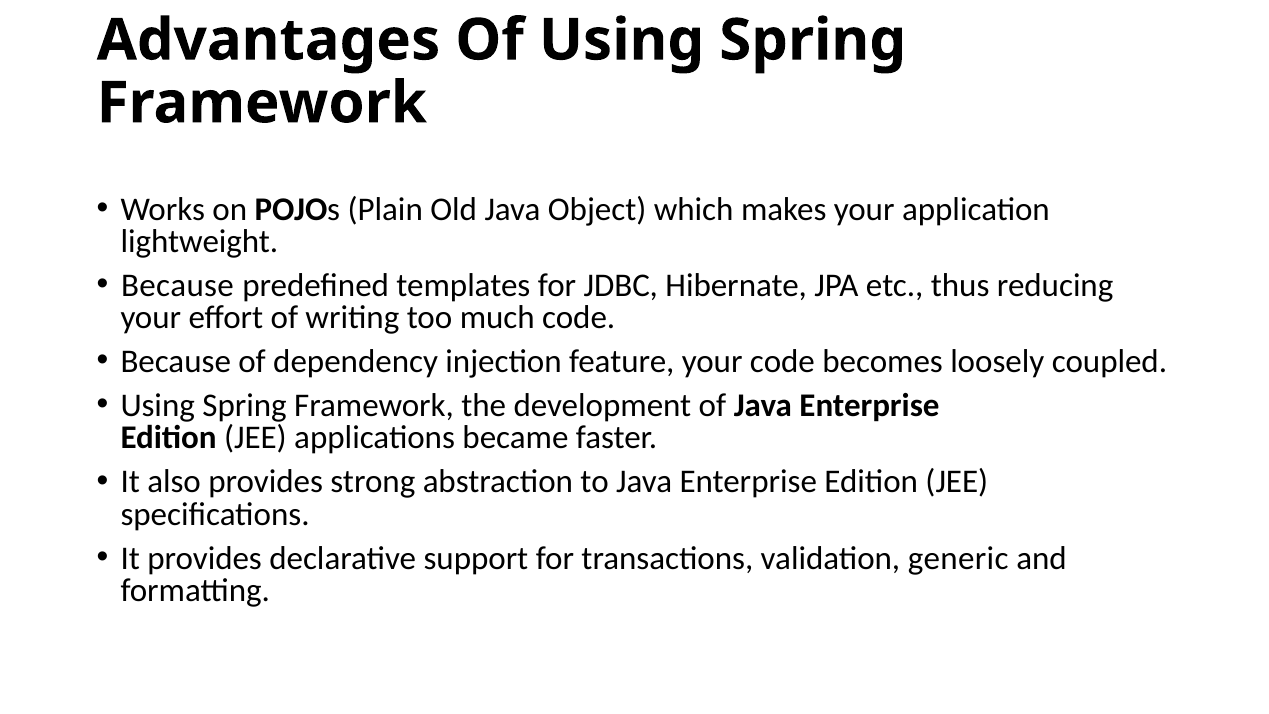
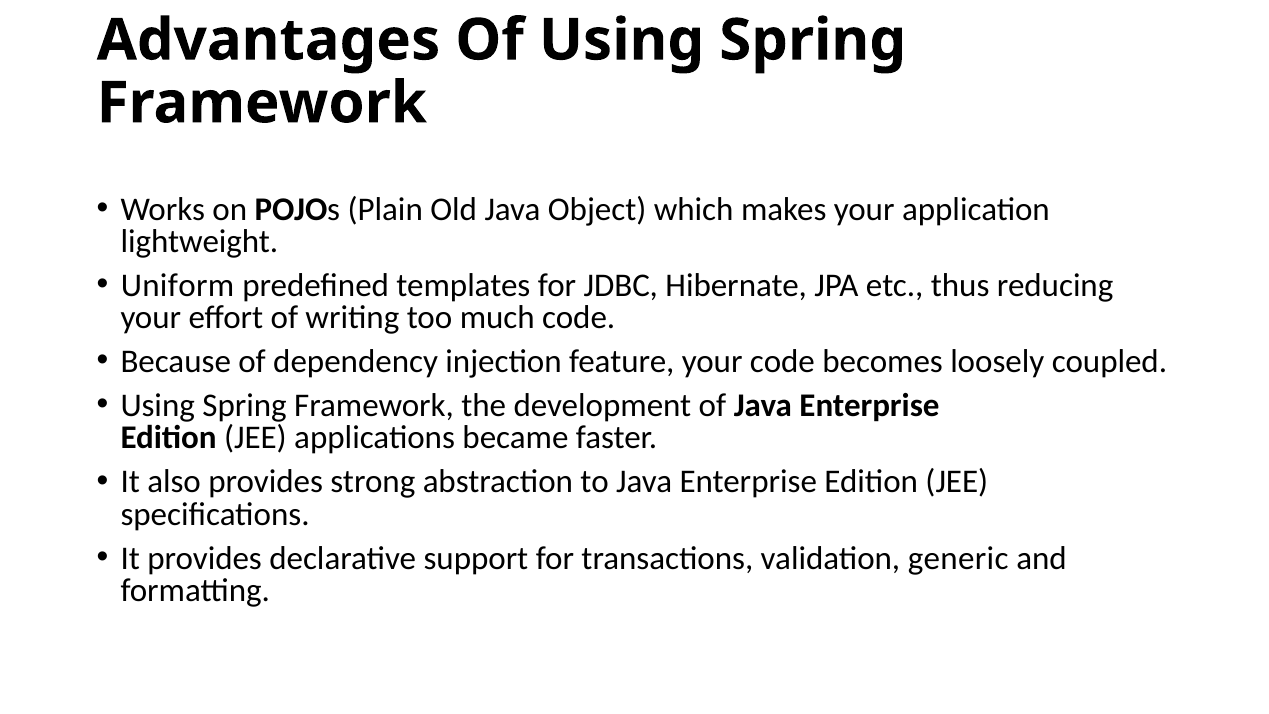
Because: Because -> Uniform (178, 286)
